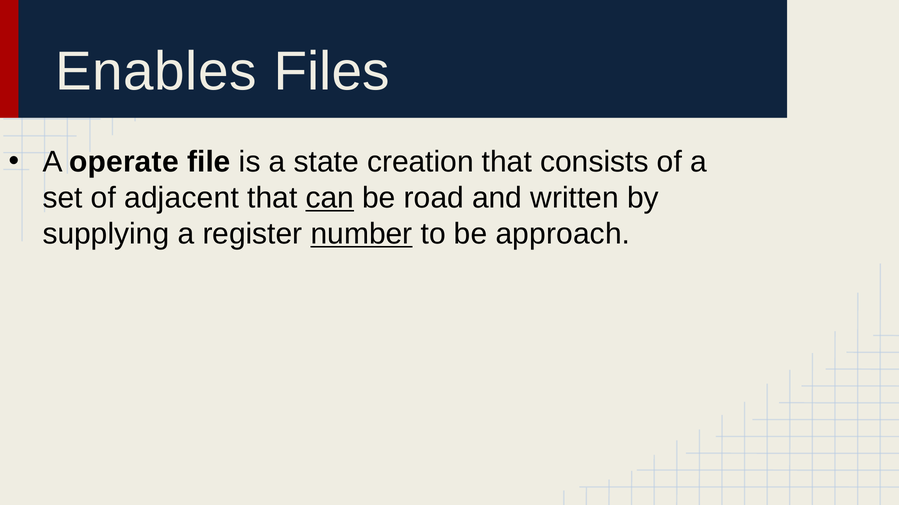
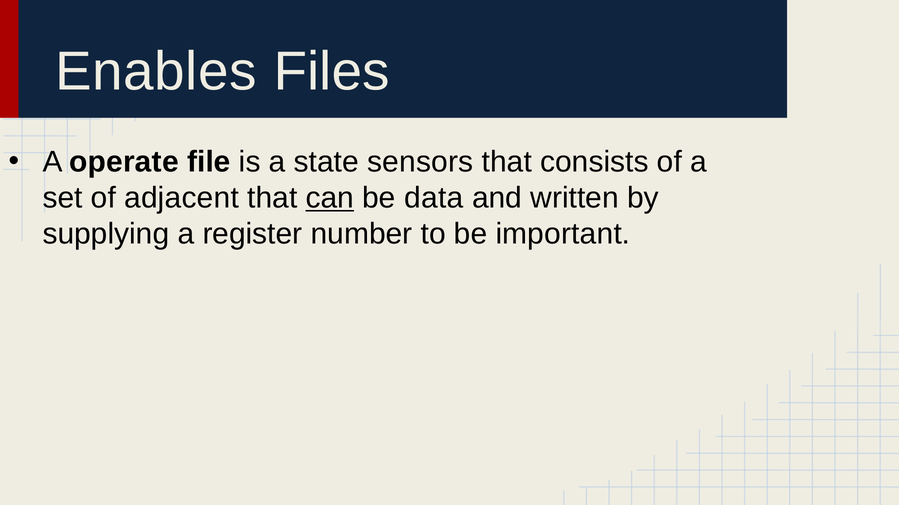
creation: creation -> sensors (420, 162)
road: road -> data (434, 198)
number underline: present -> none (362, 234)
approach: approach -> important (563, 234)
